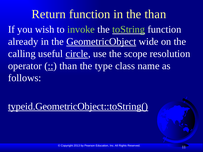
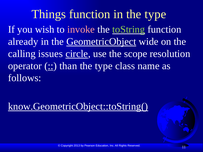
Return: Return -> Things (49, 14)
in the than: than -> type (155, 14)
invoke colour: light green -> pink (81, 29)
useful: useful -> issues (51, 54)
typeid.GeometricObject::toString(: typeid.GeometricObject::toString( -> know.GeometricObject::toString( (78, 107)
